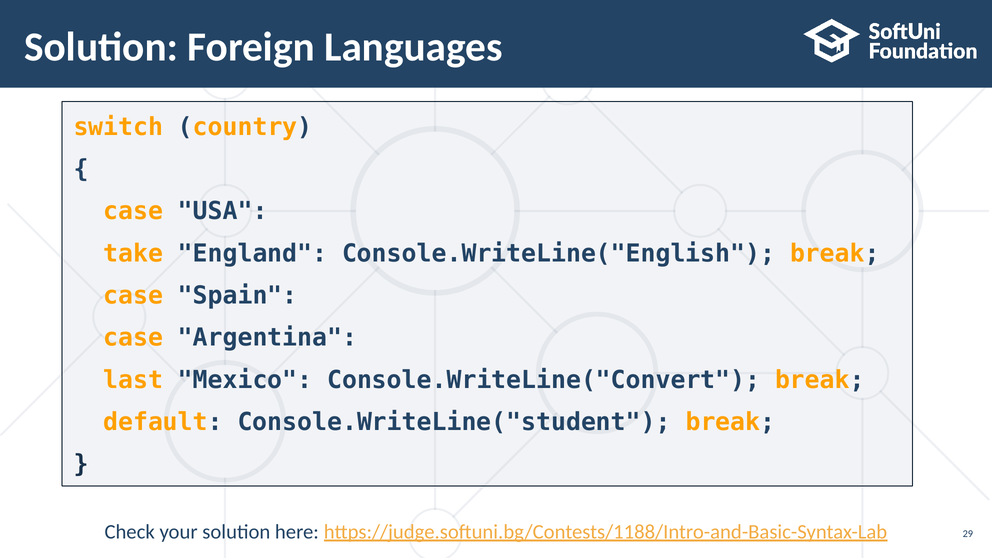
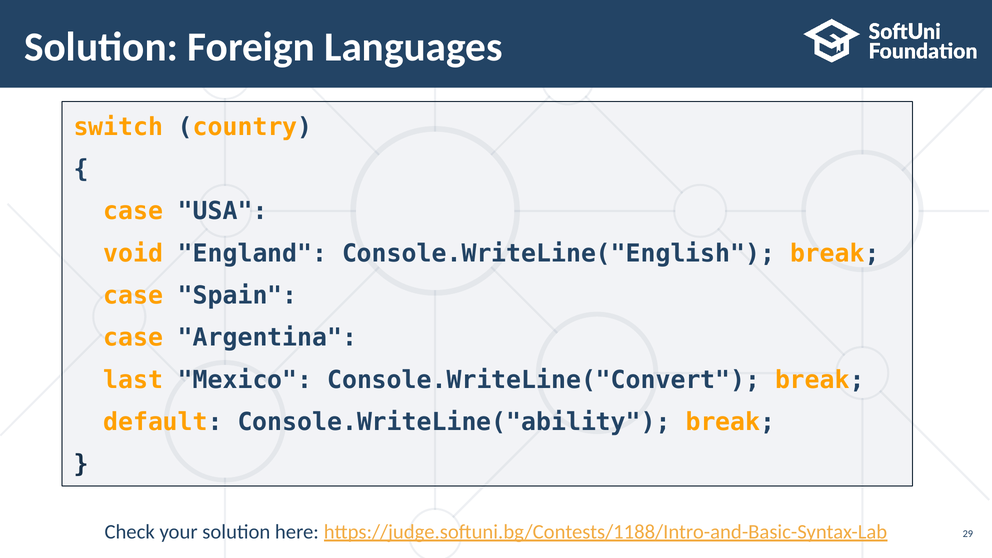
take: take -> void (133, 253)
Console.WriteLine("student: Console.WriteLine("student -> Console.WriteLine("ability (454, 422)
